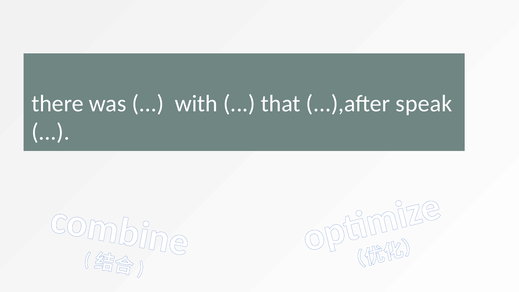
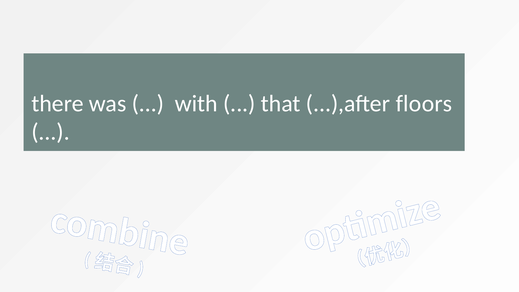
speak: speak -> floors (424, 103)
